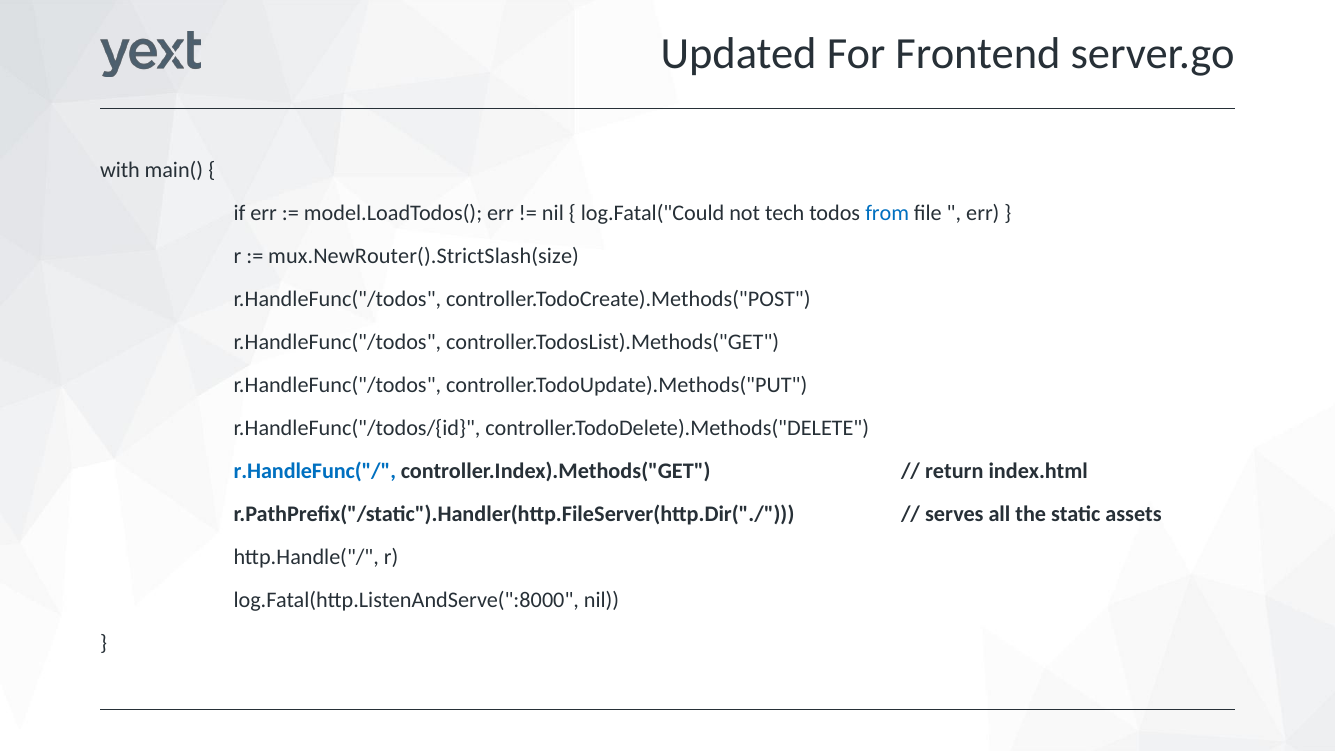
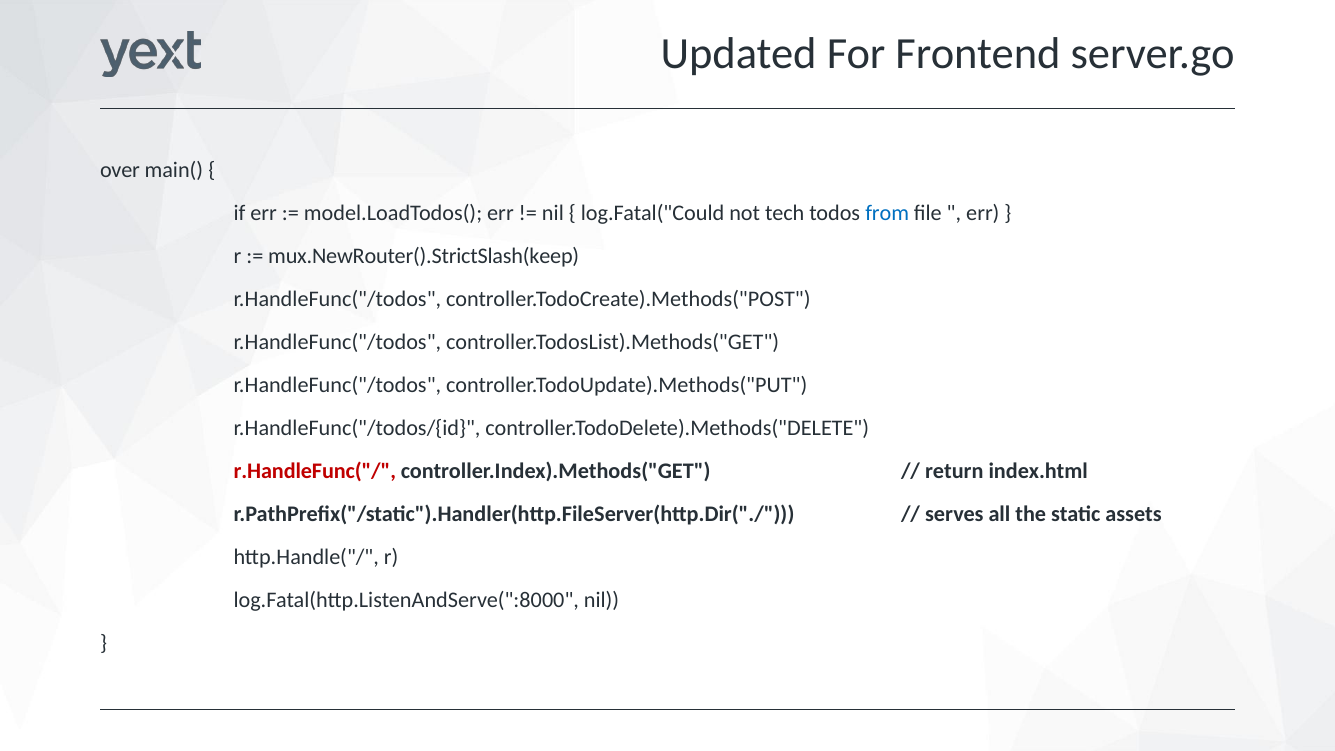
with: with -> over (120, 170)
mux.NewRouter().StrictSlash(size: mux.NewRouter().StrictSlash(size -> mux.NewRouter().StrictSlash(keep (424, 256)
r.HandleFunc("/ colour: blue -> red (315, 471)
